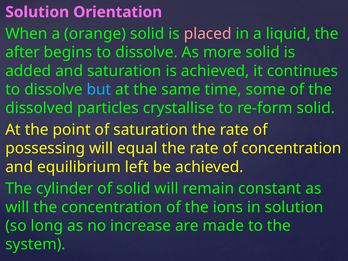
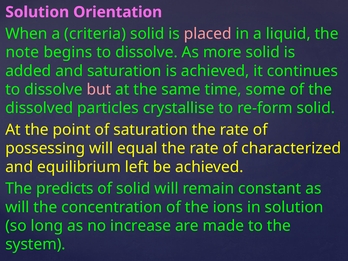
orange: orange -> criteria (95, 34)
after: after -> note (22, 52)
but colour: light blue -> pink (99, 90)
of concentration: concentration -> characterized (291, 148)
cylinder: cylinder -> predicts (65, 189)
